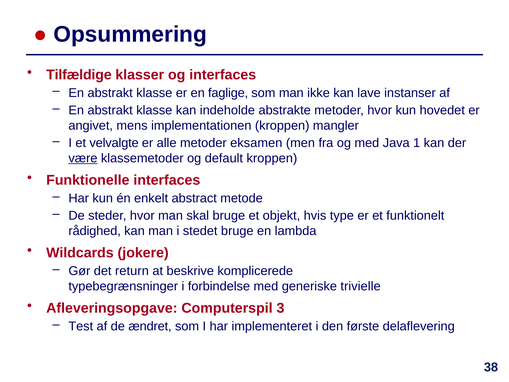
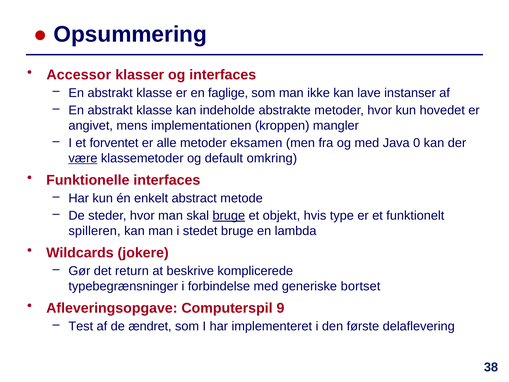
Tilfældige: Tilfældige -> Accessor (79, 75)
velvalgte: velvalgte -> forventet (114, 143)
1: 1 -> 0 (417, 143)
default kroppen: kroppen -> omkring (272, 158)
bruge underline: none -> present (229, 216)
rådighed: rådighed -> spilleren (95, 231)
trivielle: trivielle -> bortset (361, 286)
3: 3 -> 9 (280, 308)
